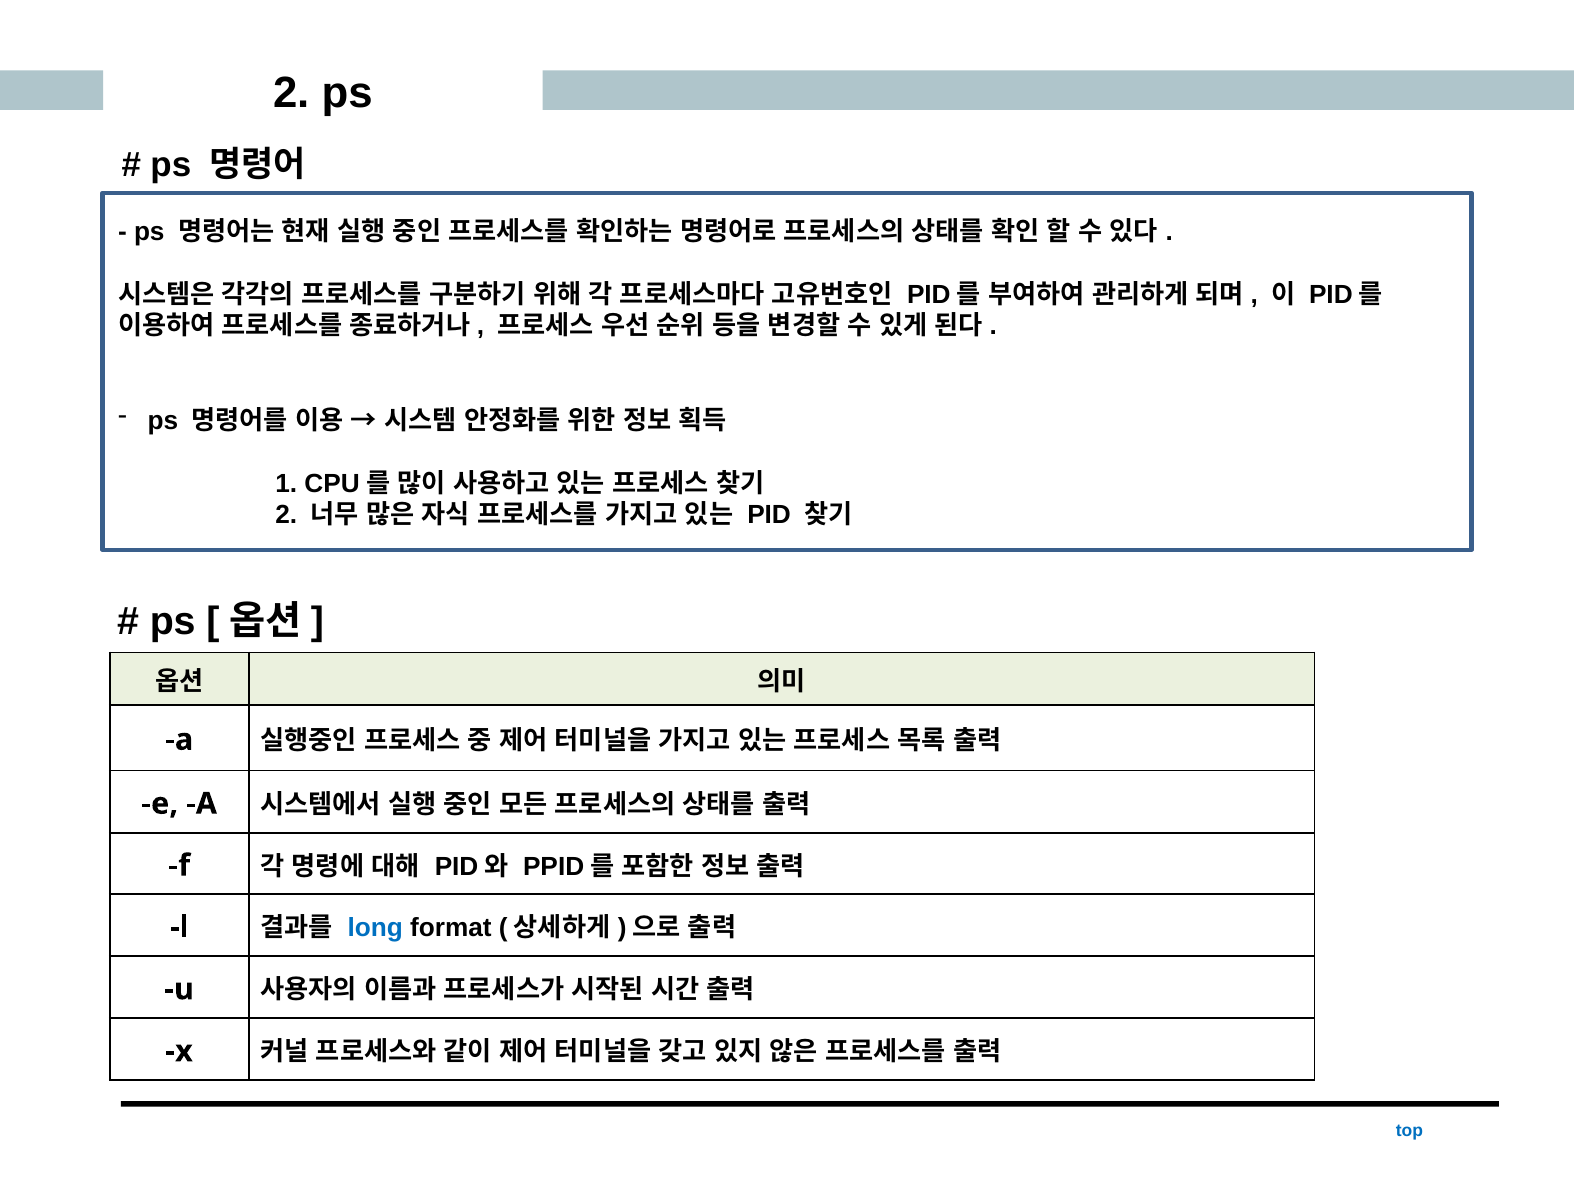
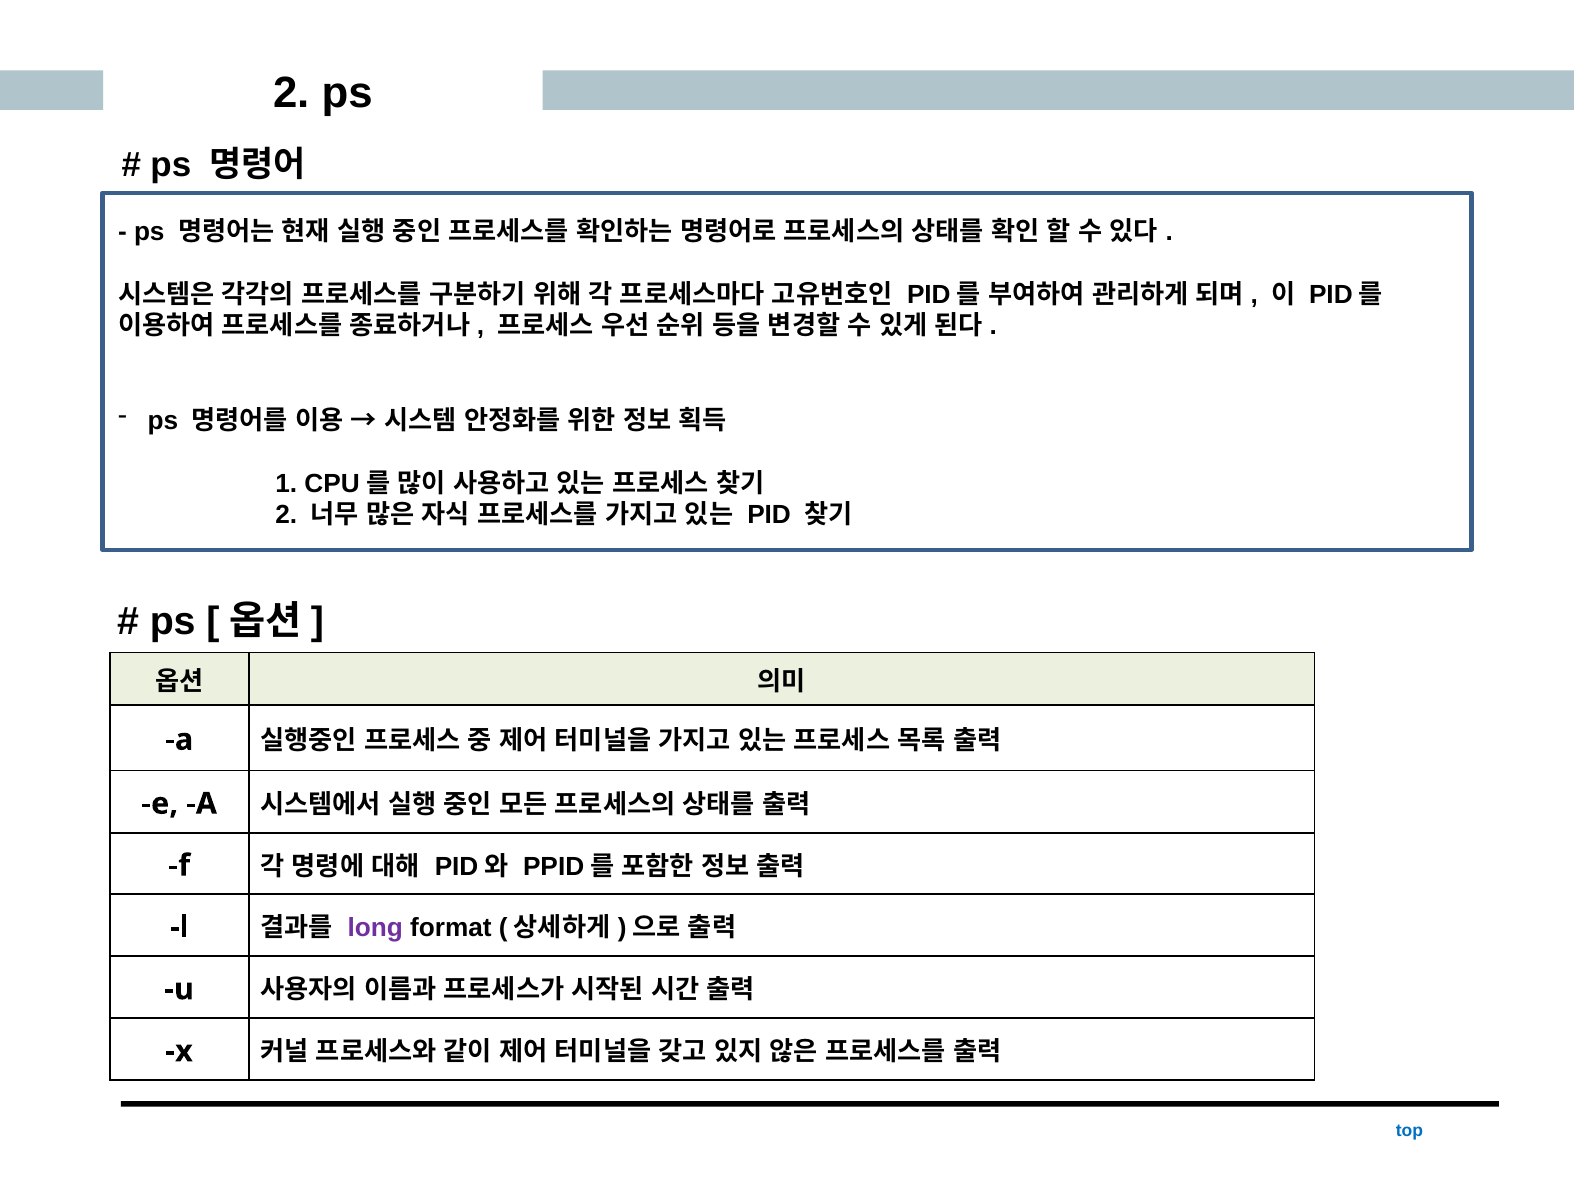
long colour: blue -> purple (375, 928)
